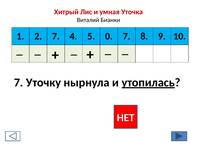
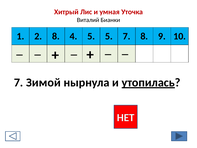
2 7: 7 -> 8 (56, 36)
5 0: 0 -> 5 (109, 36)
Уточку: Уточку -> Зимой (43, 82)
